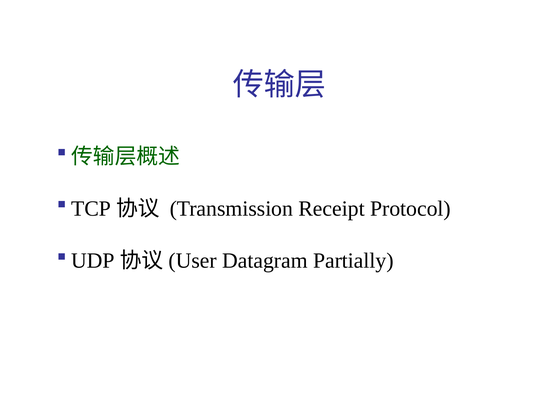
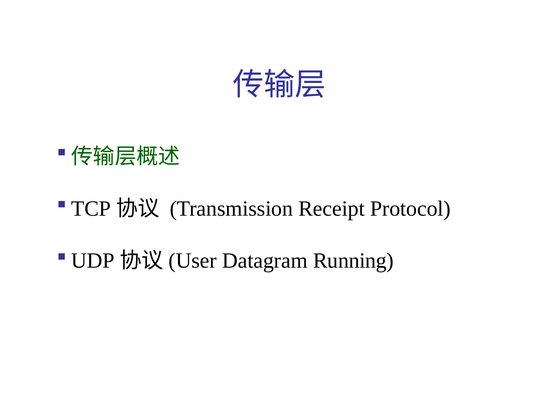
Partially: Partially -> Running (353, 261)
